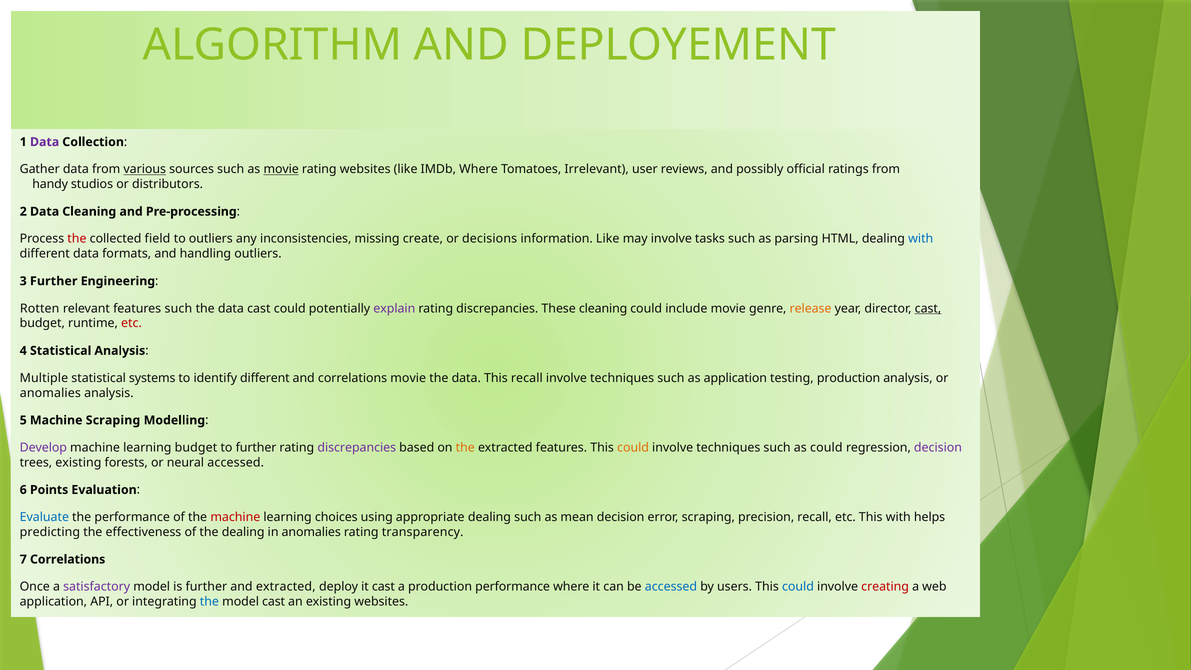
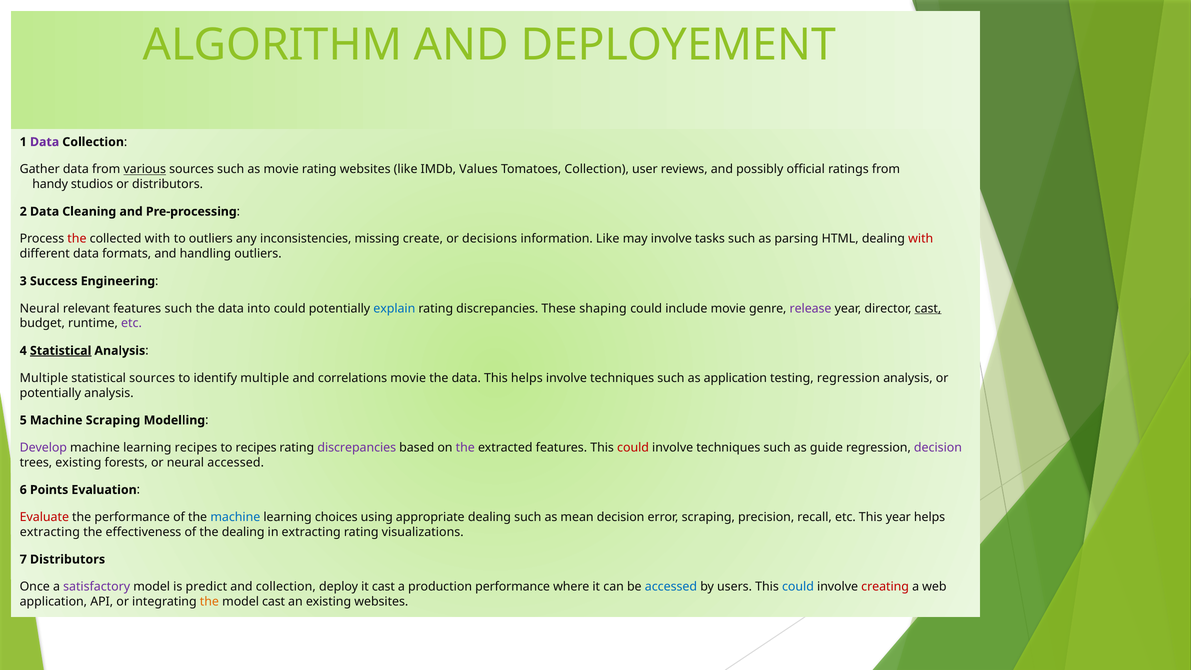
movie underline: present -> none (281, 169)
IMDb Where: Where -> Values (478, 169)
Tomatoes Irrelevant: Irrelevant -> Collection (597, 169)
collected field: field -> with (157, 239)
with colour: blue -> red (921, 239)
3 Further: Further -> Success (54, 281)
Rotten: Rotten -> Neural (40, 308)
data cast: cast -> into (259, 308)
explain colour: purple -> blue (394, 308)
These cleaning: cleaning -> shaping (603, 308)
release colour: orange -> purple (811, 308)
etc colour: red -> purple (131, 323)
Statistical underline: none -> present (61, 351)
statistical systems: systems -> sources (152, 378)
identify different: different -> multiple (265, 378)
This recall: recall -> helps (527, 378)
testing production: production -> regression (848, 378)
anomalies: anomalies -> potentially (50, 393)
learning budget: budget -> recipes (196, 448)
to further: further -> recipes (256, 448)
the colour: orange -> purple (465, 448)
could colour: orange -> red (633, 448)
as could: could -> guide (826, 448)
Evaluate colour: blue -> red (44, 517)
machine colour: red -> blue (235, 517)
This with: with -> year (898, 517)
predicting: predicting -> extracting (50, 532)
in anomalies: anomalies -> extracting (311, 532)
transparency: transparency -> visualizations (423, 532)
7 Correlations: Correlations -> Distributors (68, 559)
is further: further -> predict (206, 587)
and extracted: extracted -> collection (286, 587)
the colour: blue -> orange (209, 602)
